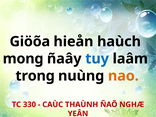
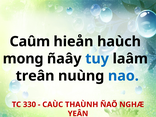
Giöõa: Giöõa -> Caûm (30, 42)
trong: trong -> treân (35, 76)
nao colour: orange -> blue (123, 76)
